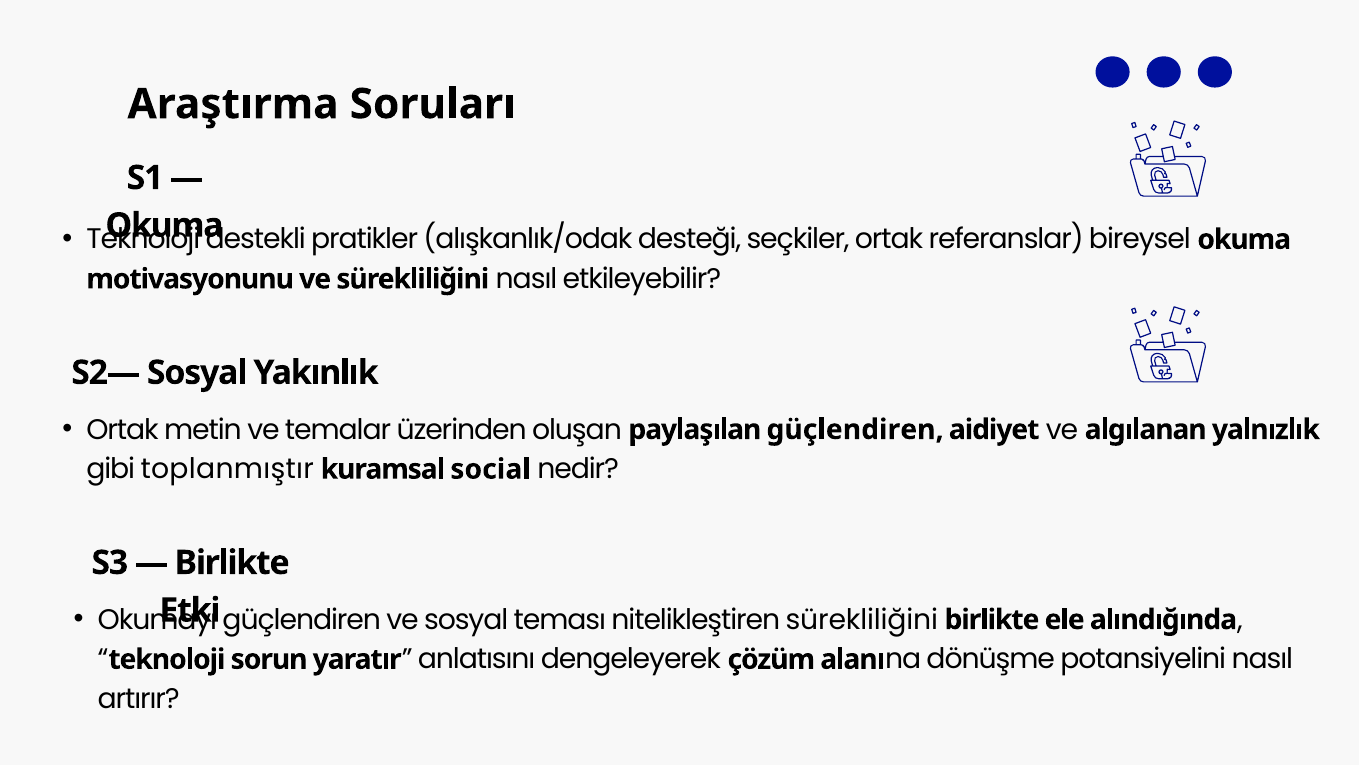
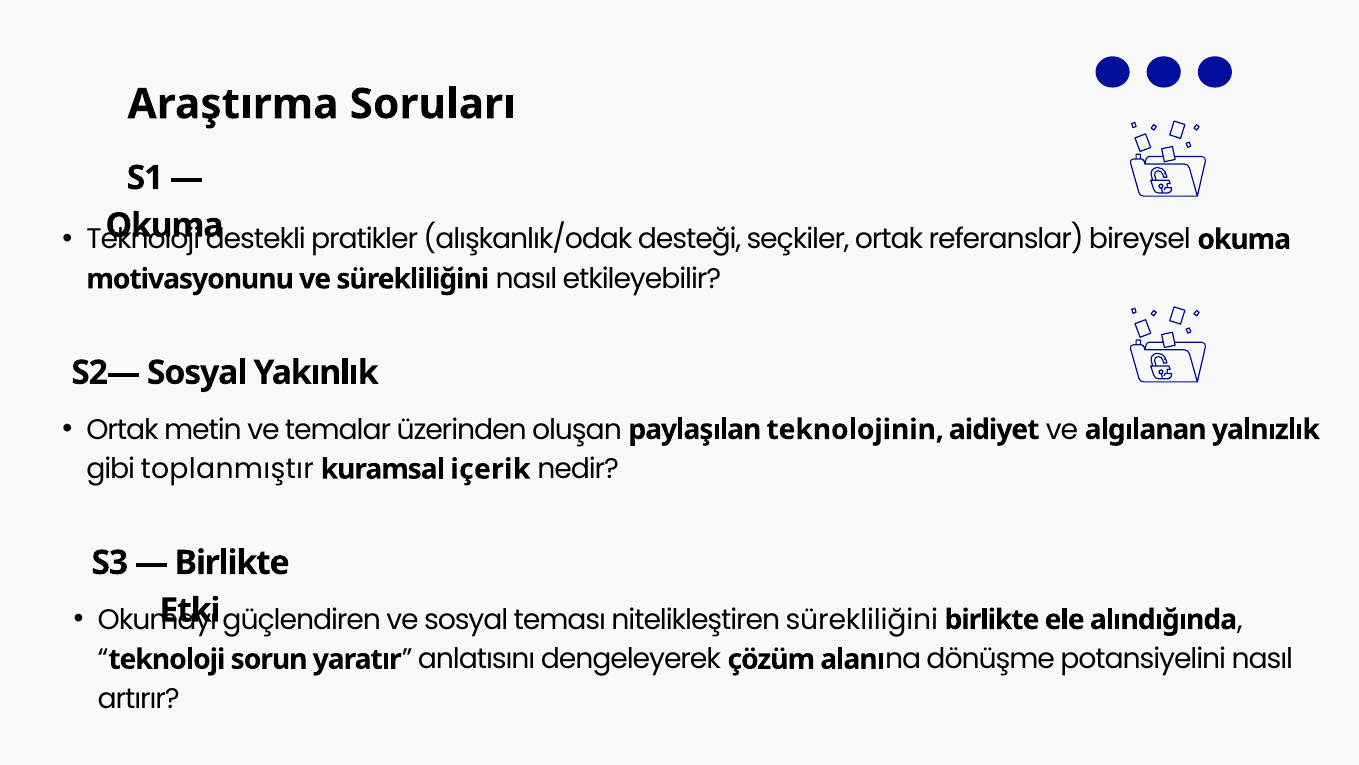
paylaşılan güçlendiren: güçlendiren -> teknolojinin (855, 429)
social: social -> içerik (490, 469)
